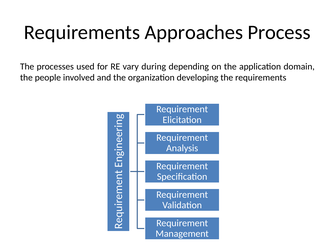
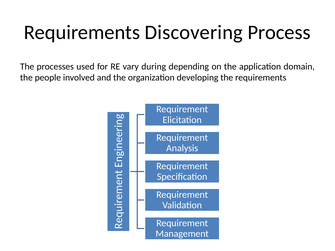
Approaches: Approaches -> Discovering (194, 32)
